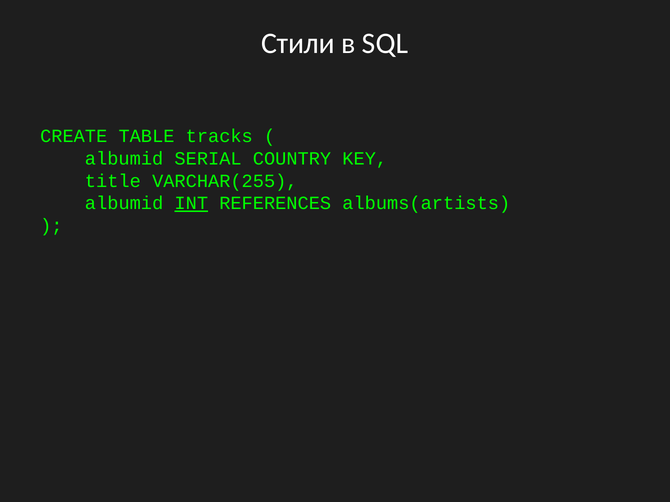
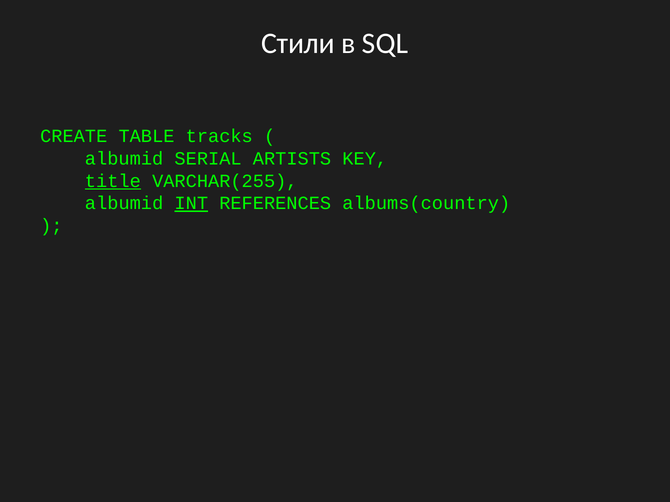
COUNTRY: COUNTRY -> ARTISTS (292, 159)
title underline: none -> present (113, 181)
albums(artists: albums(artists -> albums(country (426, 203)
